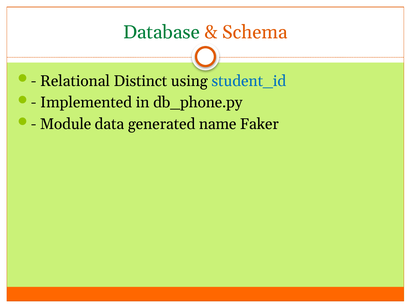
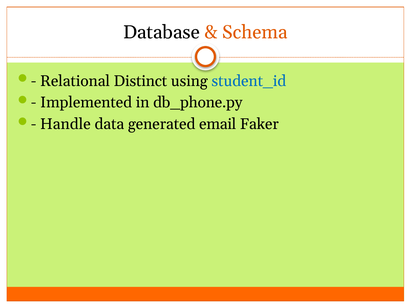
Database colour: green -> black (161, 32)
Module: Module -> Handle (65, 124)
name: name -> email (218, 124)
